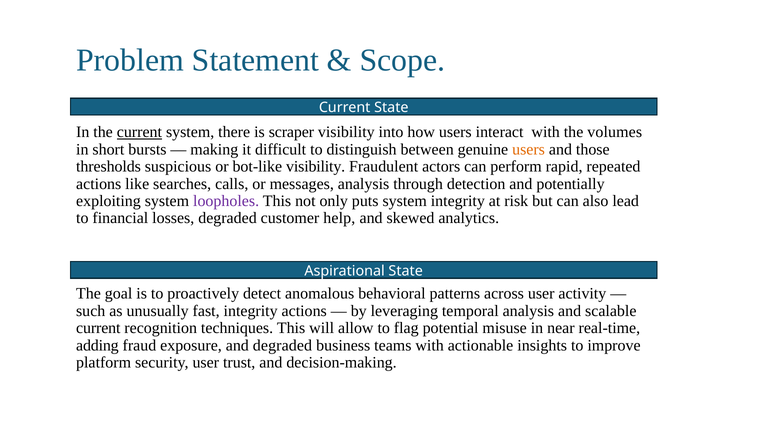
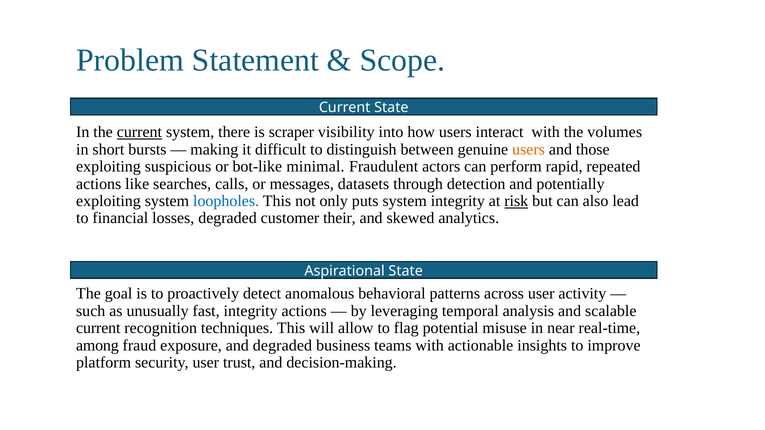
thresholds: thresholds -> exploiting (108, 167)
bot-like visibility: visibility -> minimal (315, 167)
messages analysis: analysis -> datasets (364, 184)
loopholes colour: purple -> blue (226, 201)
risk underline: none -> present (516, 201)
help: help -> their (339, 218)
adding: adding -> among (97, 346)
